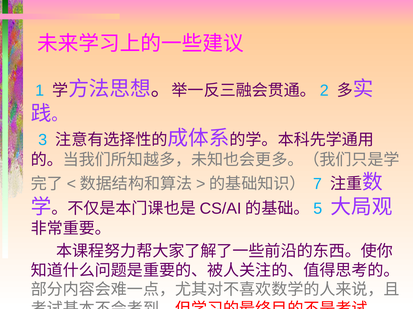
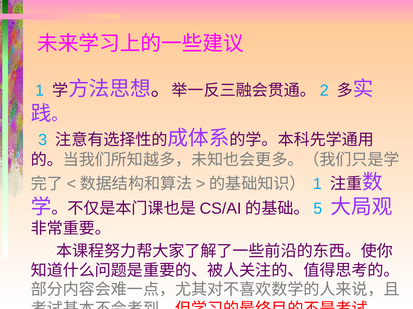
7: 7 -> 1 (317, 184)
